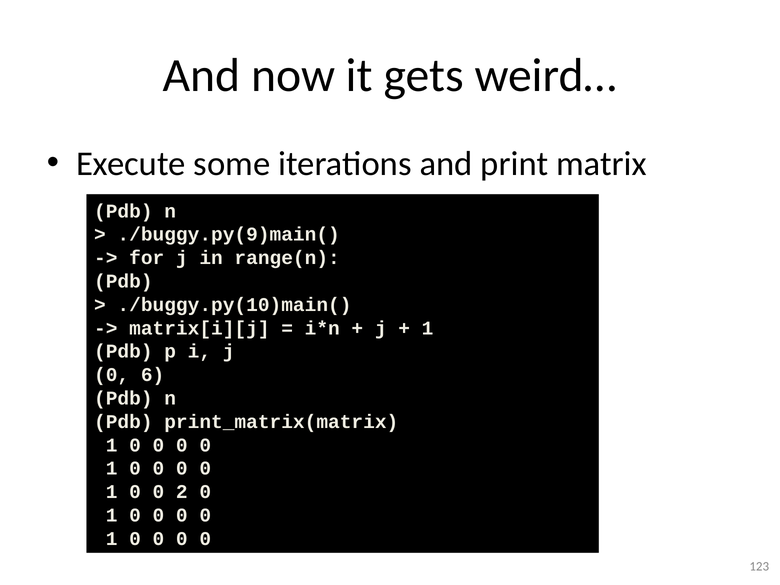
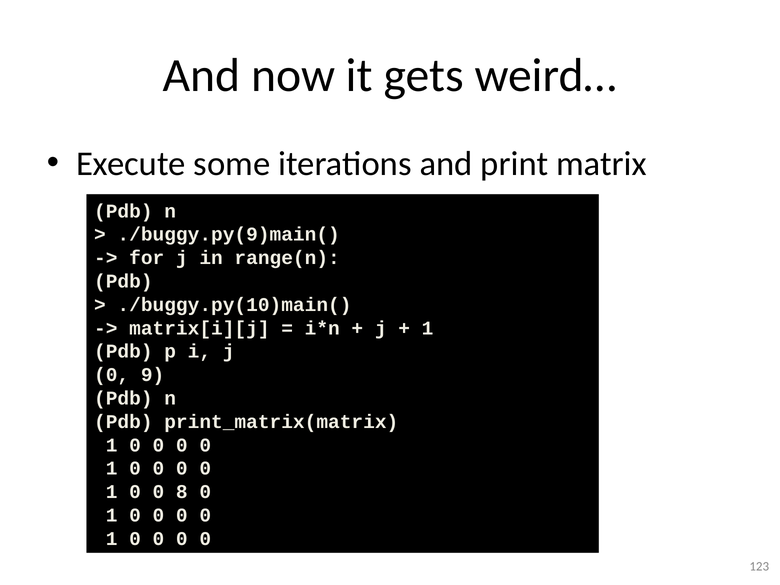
6: 6 -> 9 (153, 375)
2: 2 -> 8 (182, 492)
